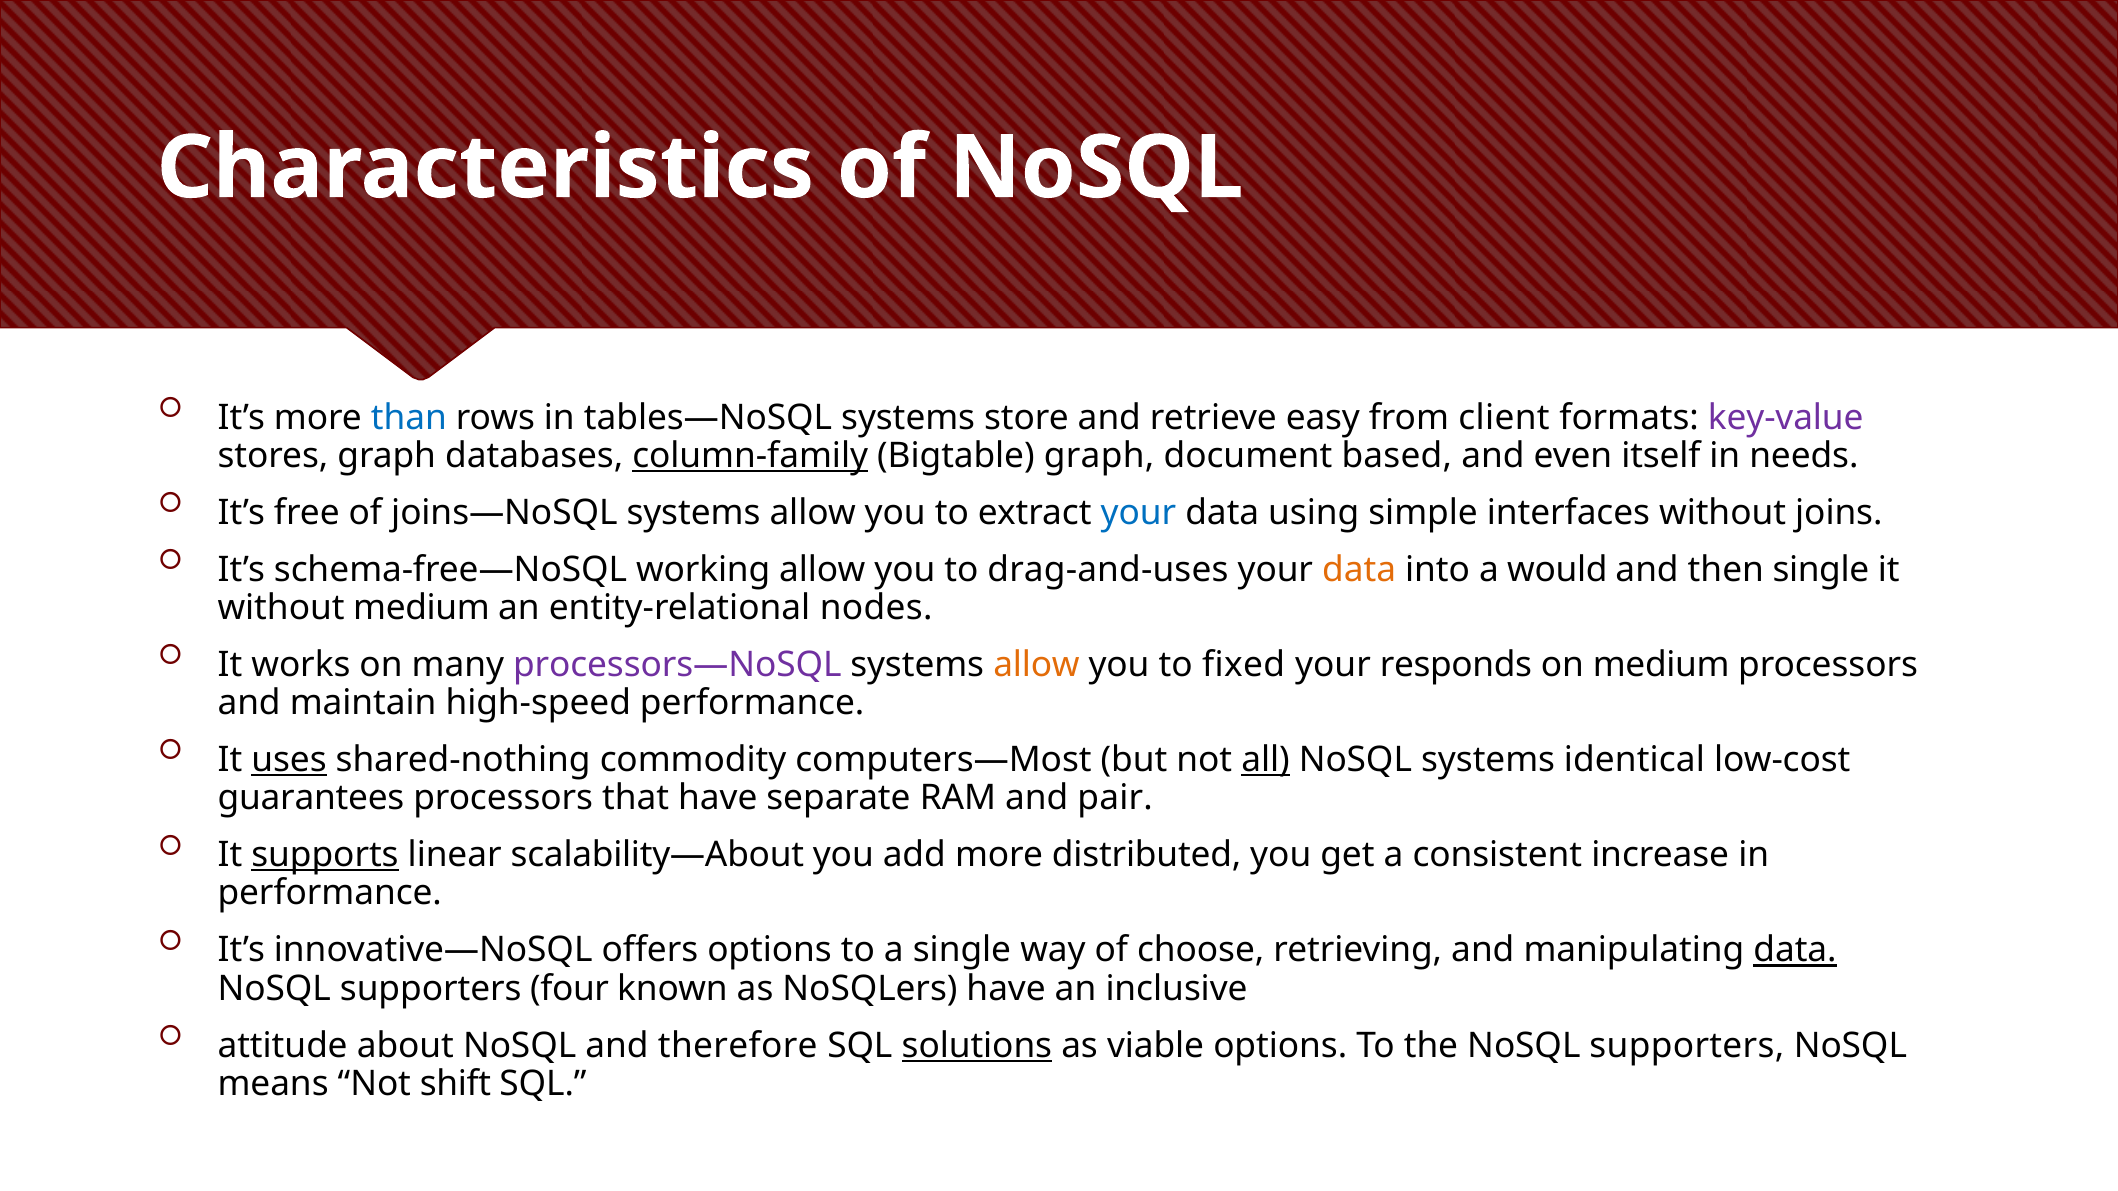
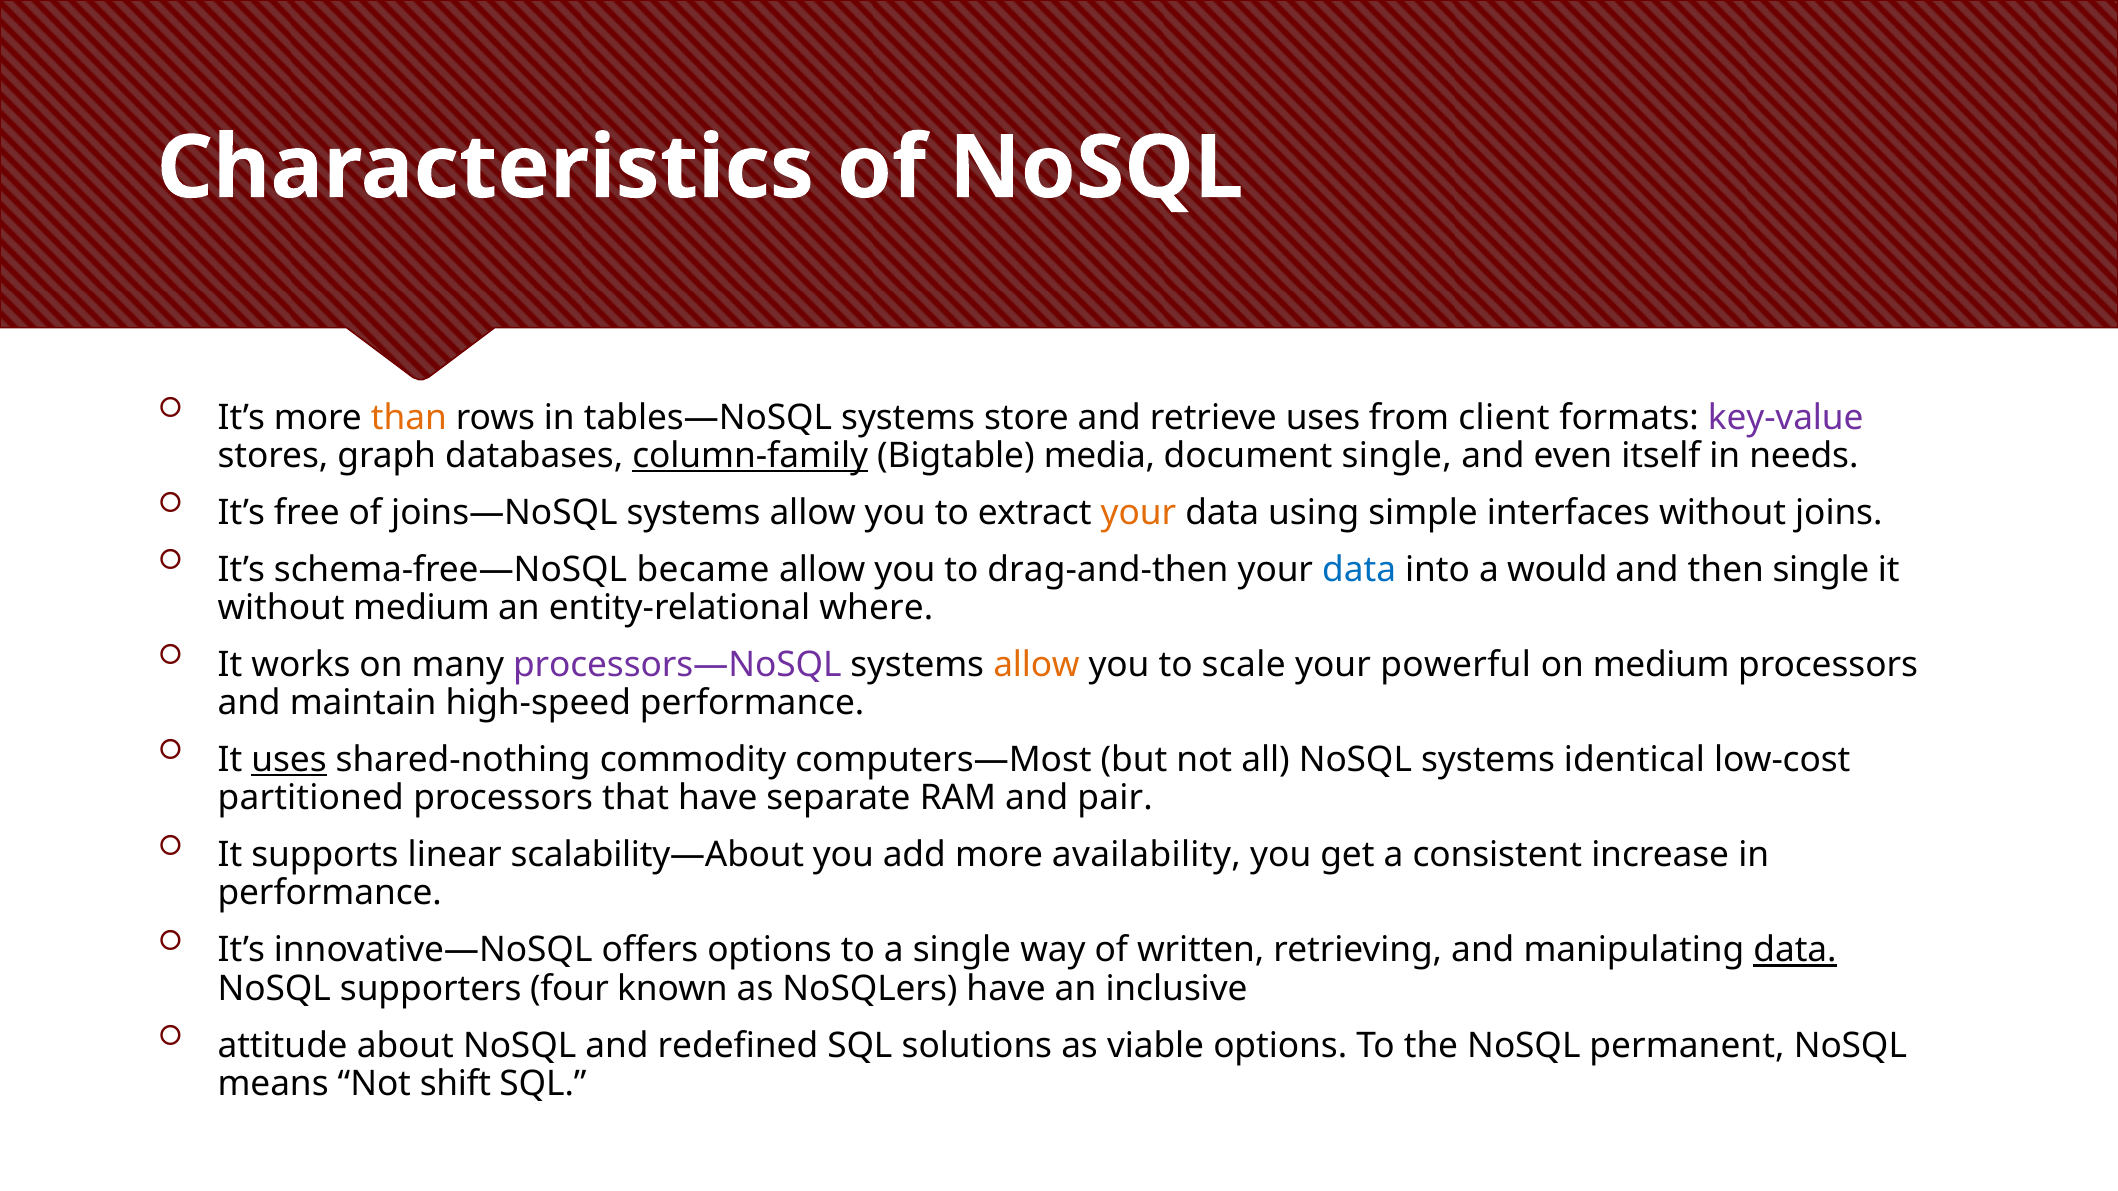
than colour: blue -> orange (409, 418)
retrieve easy: easy -> uses (1323, 418)
Bigtable graph: graph -> media (1099, 456)
document based: based -> single (1397, 456)
your colour: blue -> orange (1138, 513)
working: working -> became (703, 570)
drag-and-uses: drag-and-uses -> drag-and-then (1108, 570)
data colour: orange -> blue (1359, 570)
nodes: nodes -> where (876, 608)
fixed: fixed -> scale (1244, 665)
responds: responds -> powerful (1456, 665)
all underline: present -> none (1265, 760)
guarantees: guarantees -> partitioned (311, 798)
supports underline: present -> none (325, 855)
distributed: distributed -> availability (1146, 855)
choose: choose -> written (1201, 951)
therefore: therefore -> redefined (738, 1046)
solutions underline: present -> none (977, 1046)
the NoSQL supporters: supporters -> permanent (1687, 1046)
